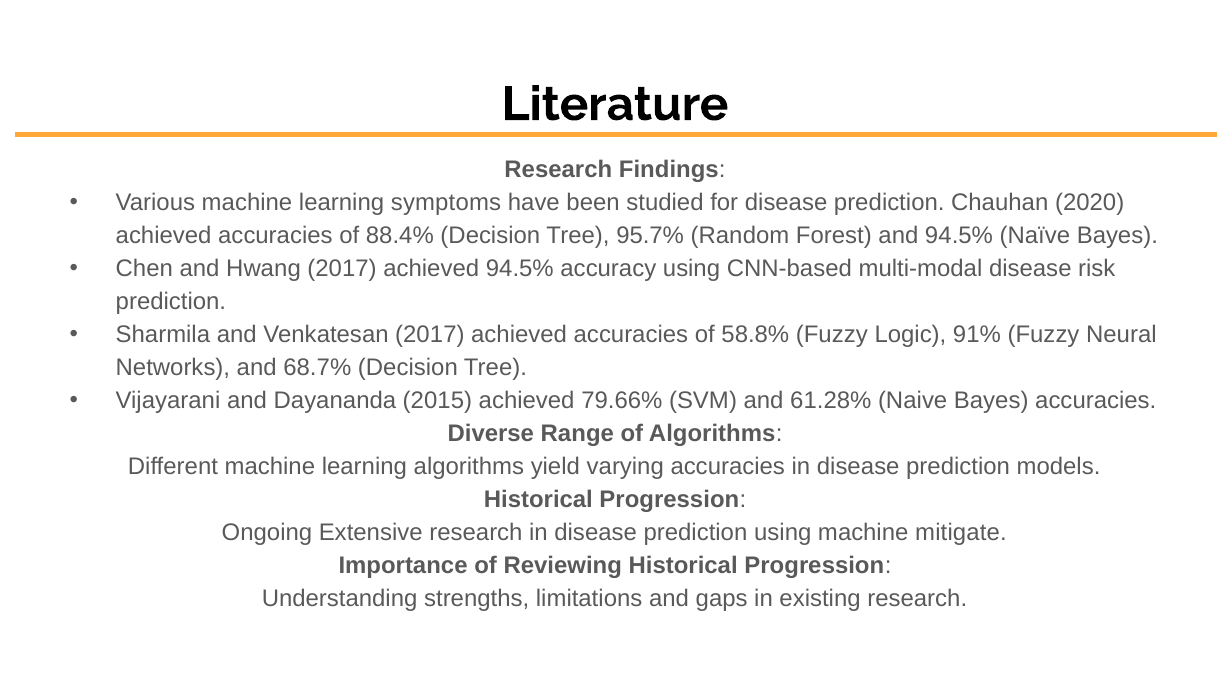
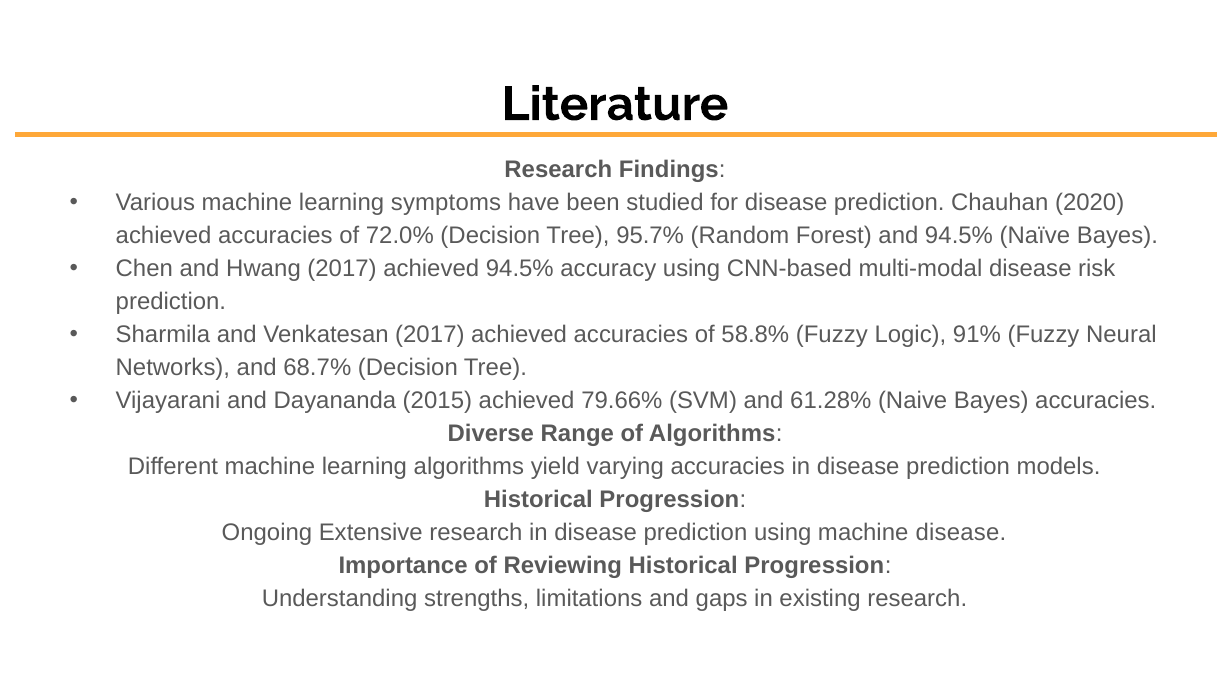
88.4%: 88.4% -> 72.0% (400, 235)
machine mitigate: mitigate -> disease (961, 532)
